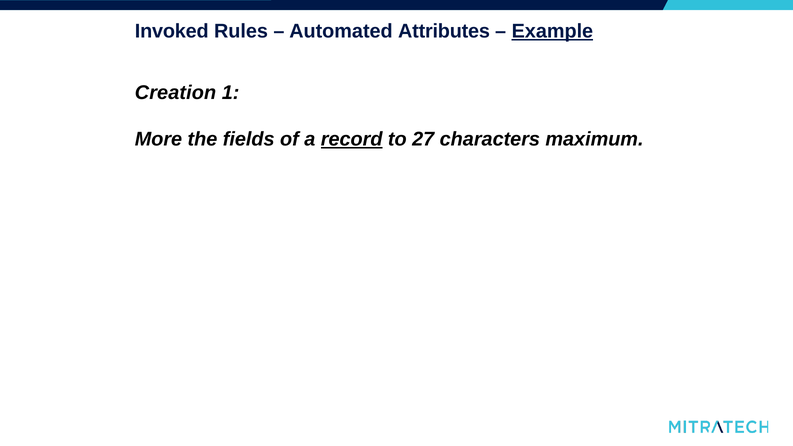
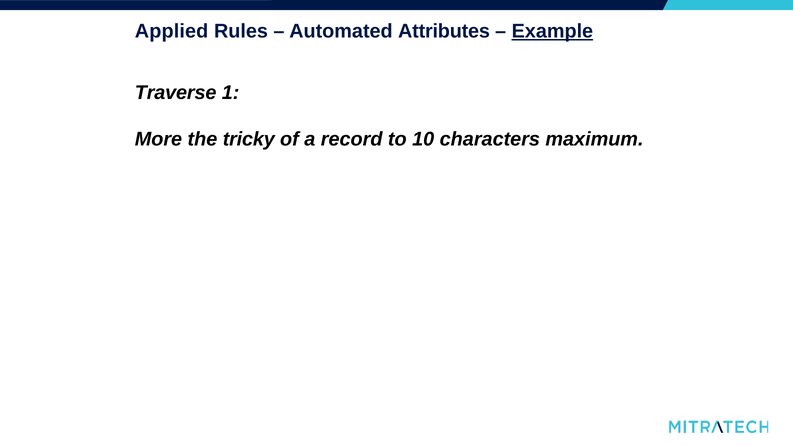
Invoked: Invoked -> Applied (172, 31)
Creation: Creation -> Traverse (176, 93)
fields: fields -> tricky (249, 139)
record underline: present -> none (352, 139)
27: 27 -> 10 (423, 139)
